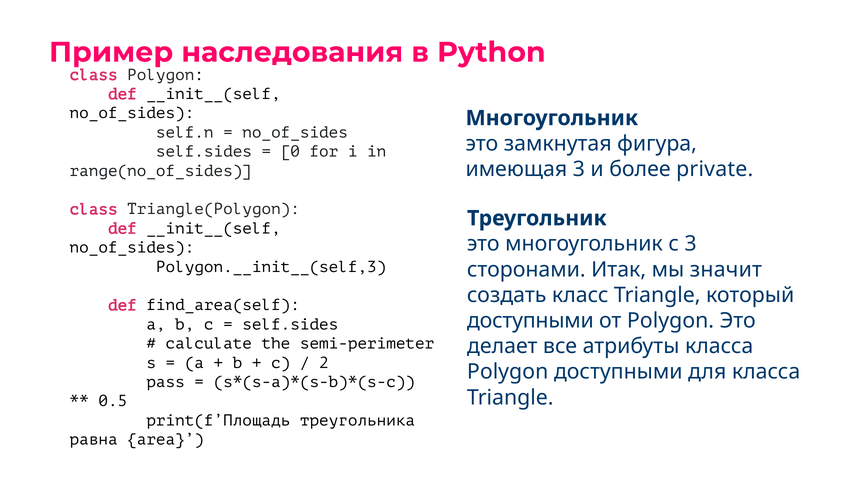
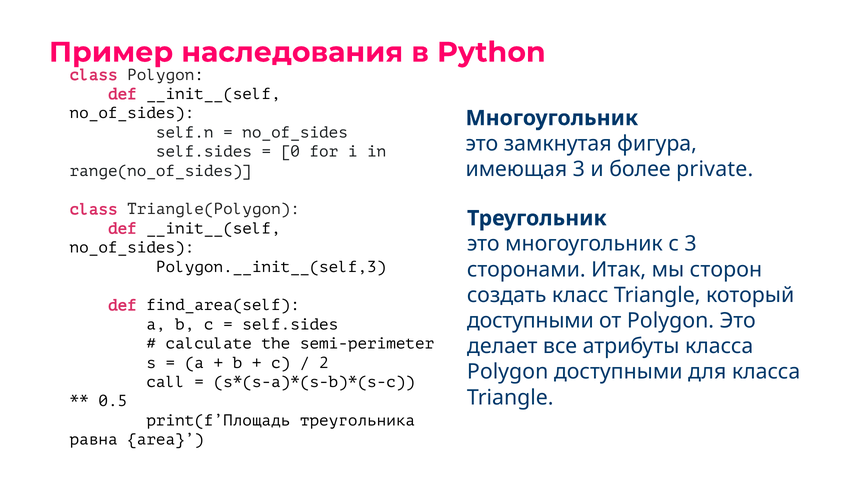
значит: значит -> сторон (726, 269)
pass: pass -> call (166, 382)
